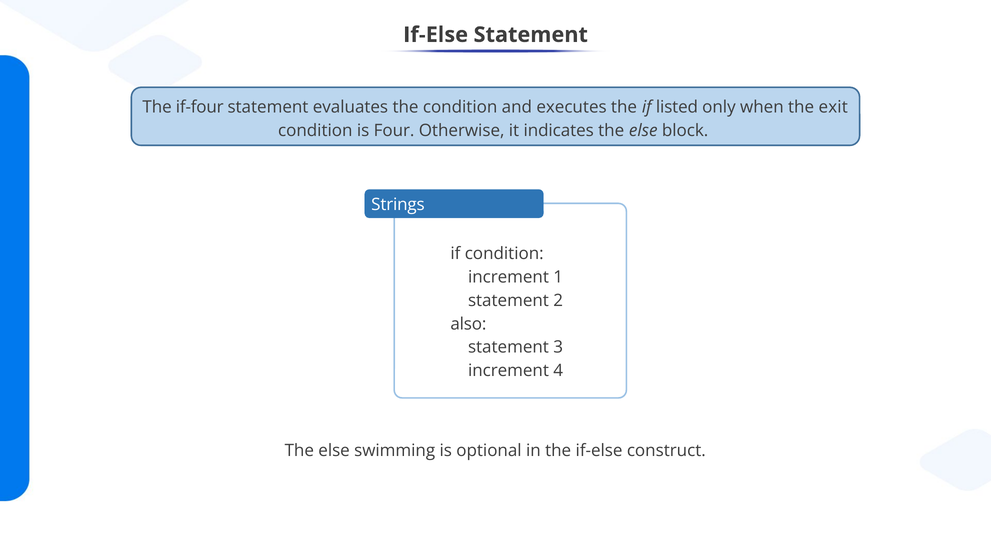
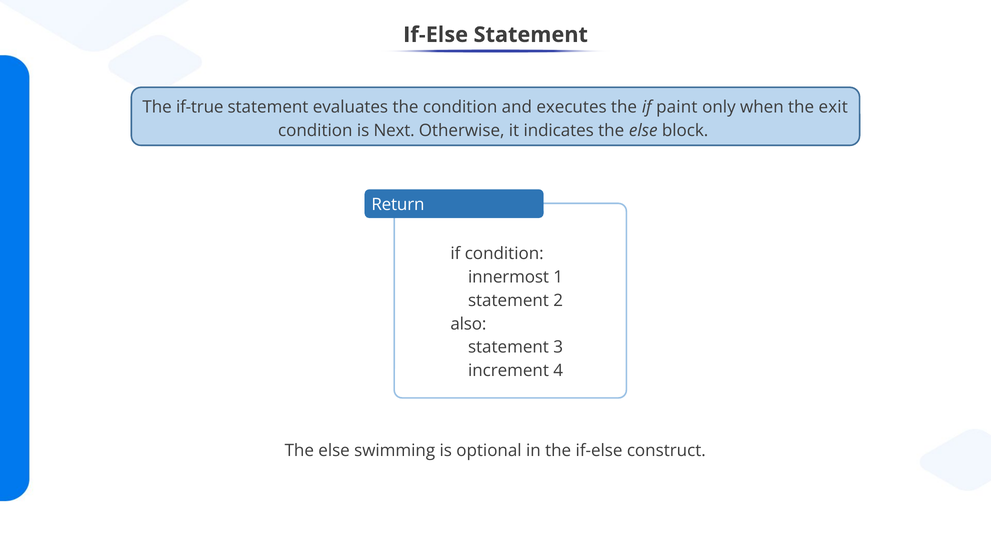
if-four: if-four -> if-true (200, 107)
listed: listed -> paint (677, 107)
Four: Four -> Next (394, 131)
Strings: Strings -> Return (398, 205)
increment: increment -> innermost (509, 277)
